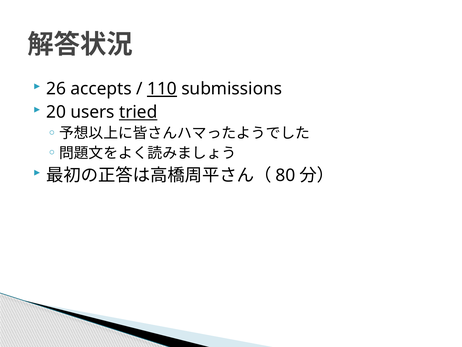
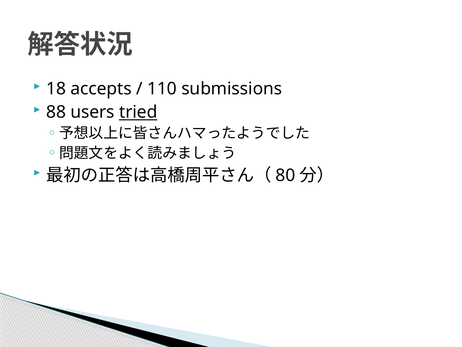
26: 26 -> 18 (56, 89)
110 underline: present -> none (162, 89)
20: 20 -> 88 (56, 112)
